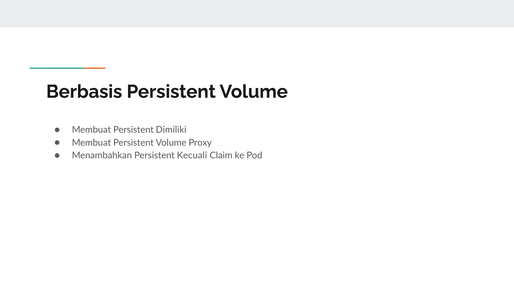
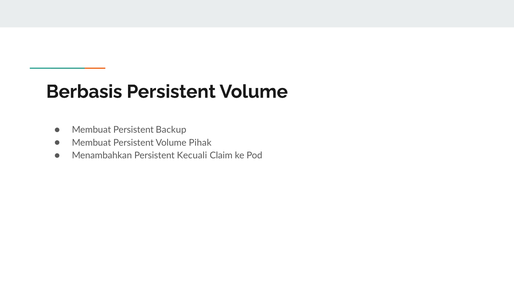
Dimiliki: Dimiliki -> Backup (171, 130)
Proxy: Proxy -> Pihak (200, 143)
